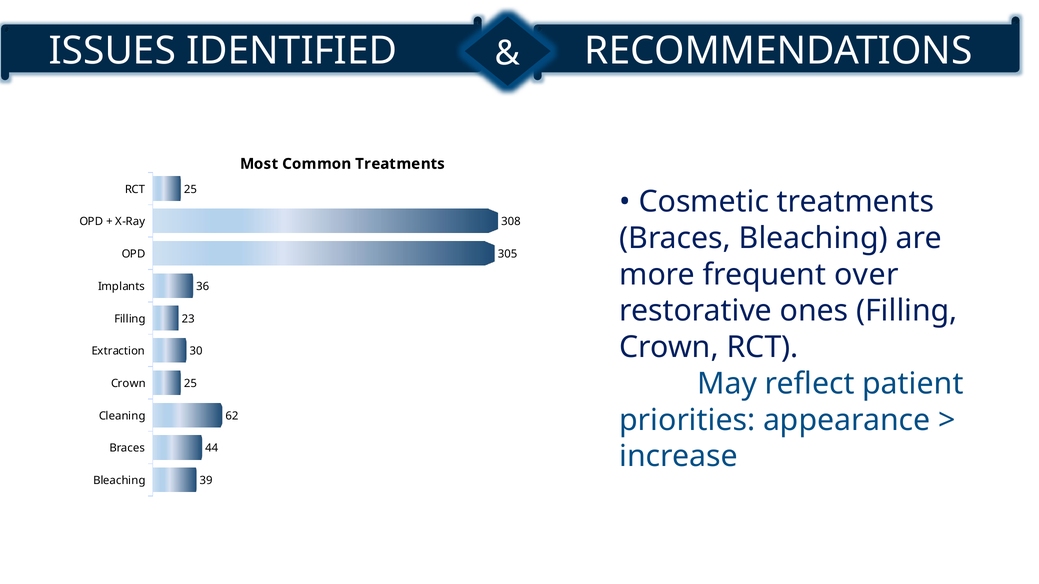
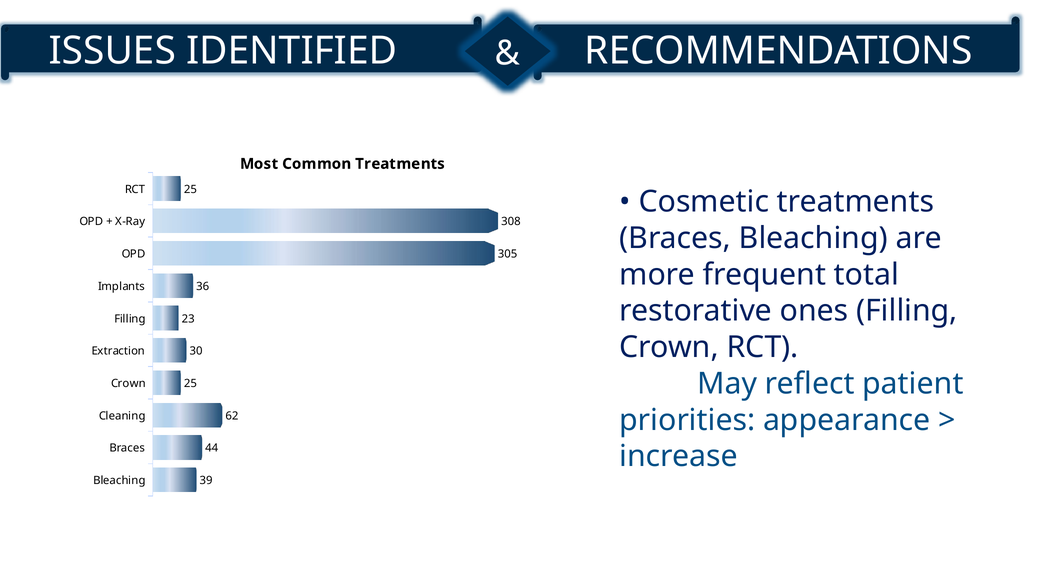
over: over -> total (867, 275)
